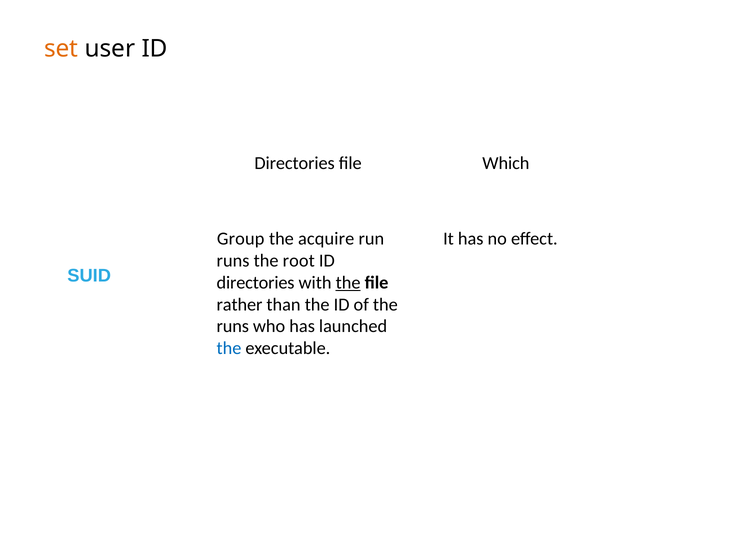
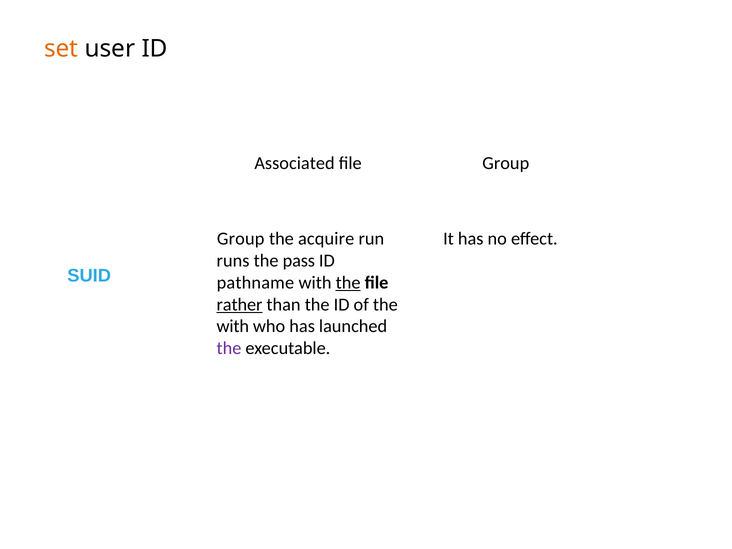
Directories: Directories -> Associated (295, 163)
file Which: Which -> Group (506, 163)
root: root -> pass (299, 261)
directories: directories -> pathname (255, 283)
rather underline: none -> present (240, 304)
runs: runs -> with (233, 326)
the colour: blue -> purple (229, 348)
